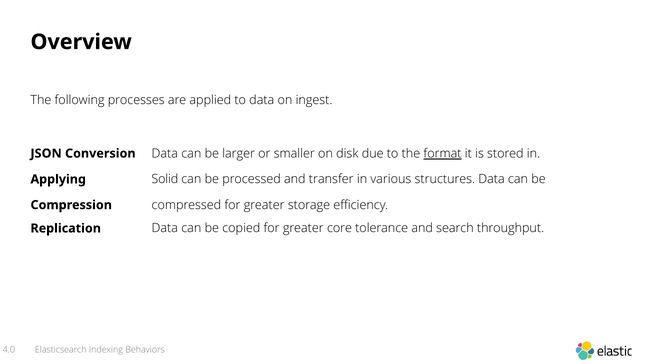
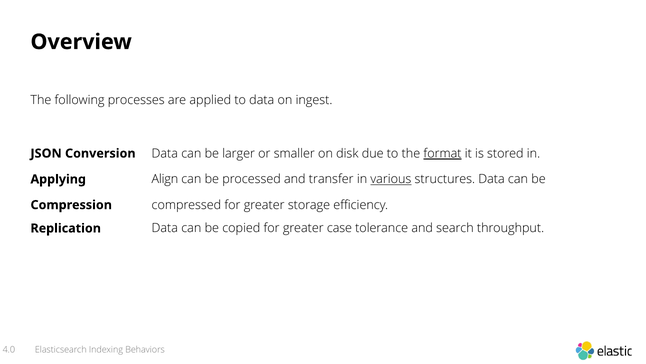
Solid: Solid -> Align (165, 179)
various underline: none -> present (391, 179)
core: core -> case (339, 228)
